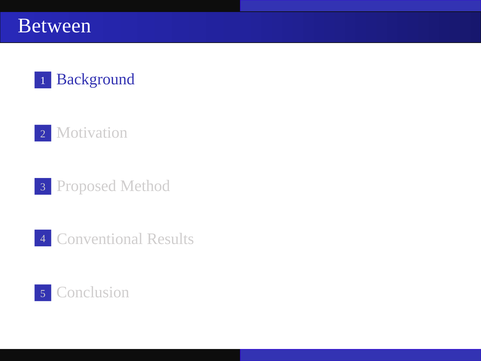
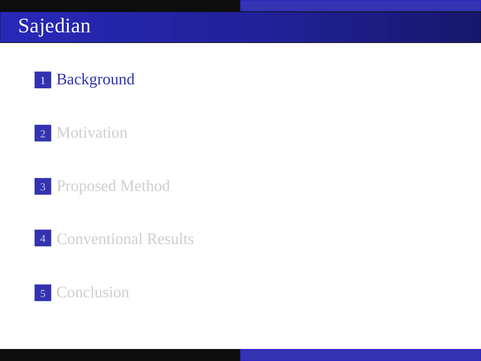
Between: Between -> Sajedian (55, 26)
